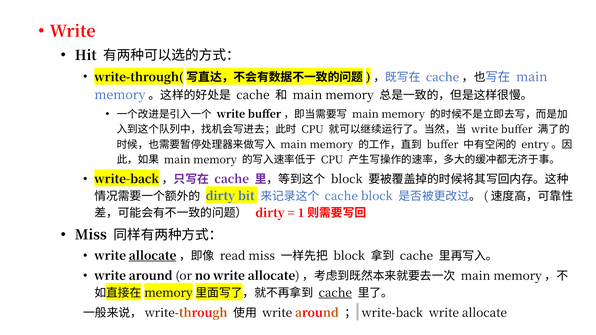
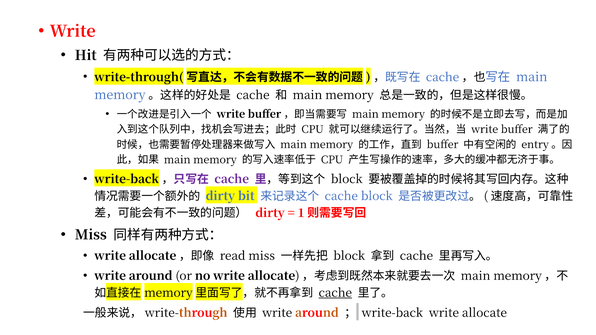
allocate underline: present -> none (153, 256)
